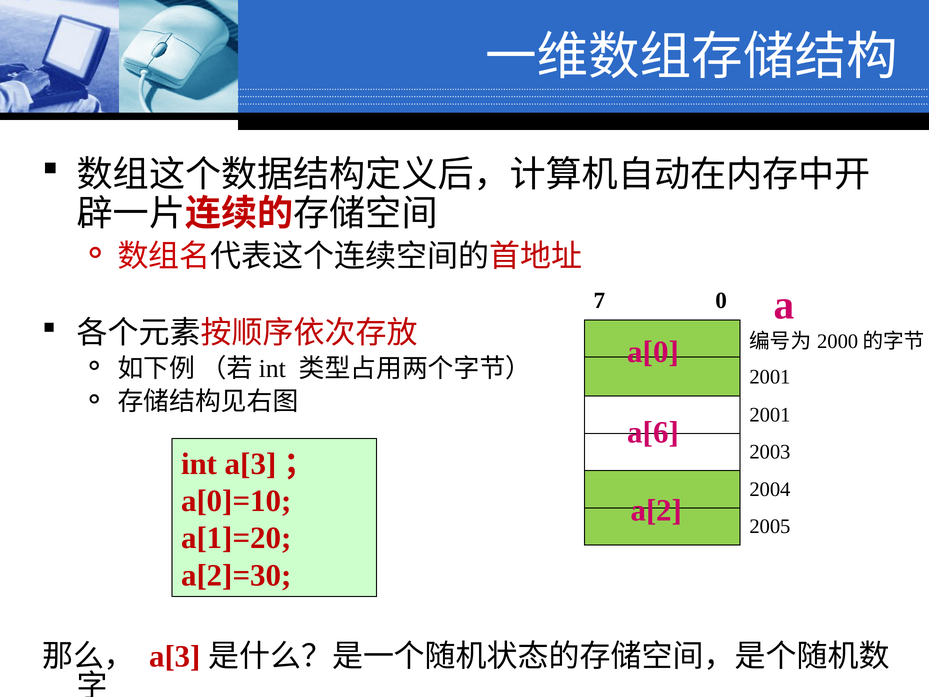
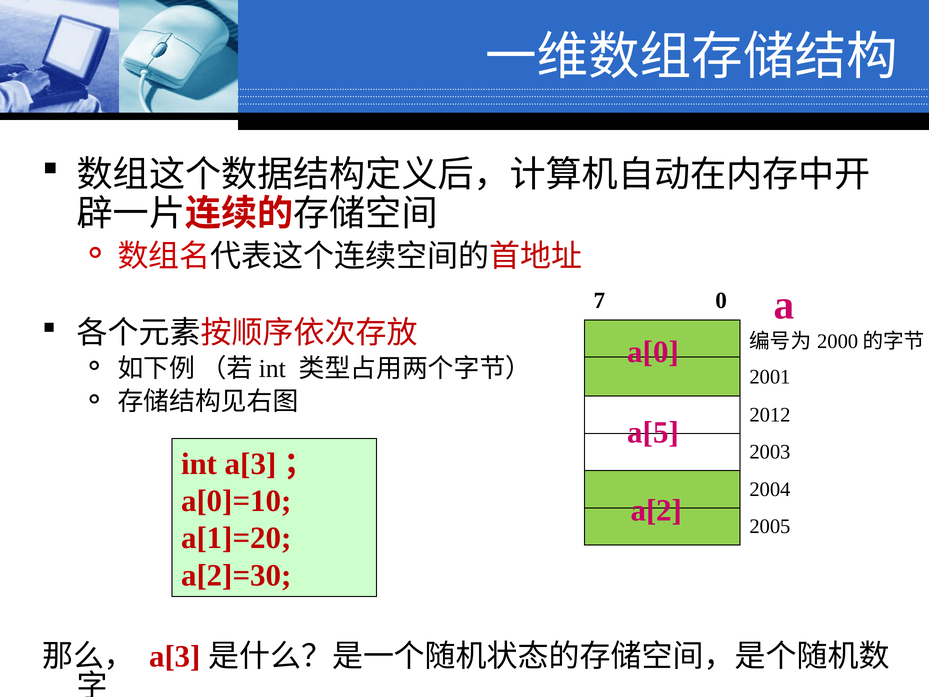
2001: 2001 -> 2012 (770, 415)
a[6: a[6 -> a[5 (653, 432)
